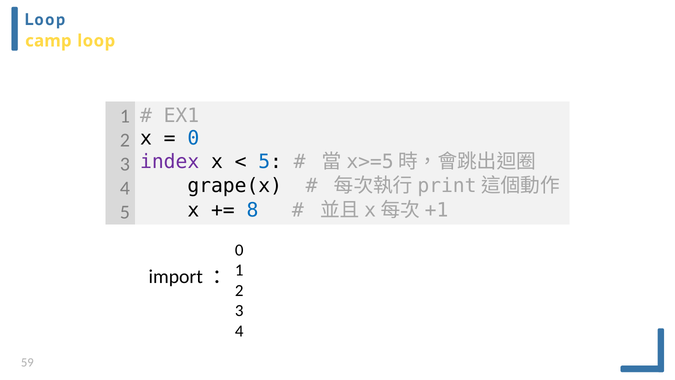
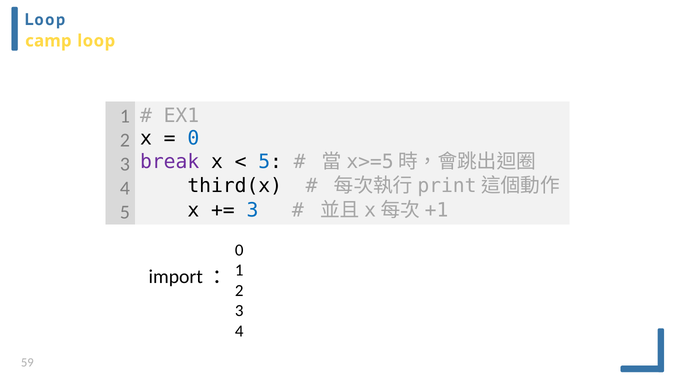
index: index -> break (170, 162)
grape(x: grape(x -> third(x (235, 186)
8: 8 -> 3 (252, 210)
